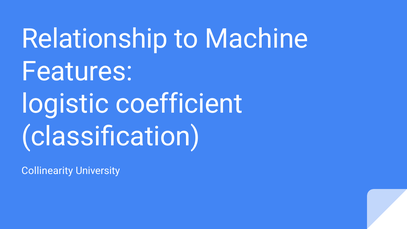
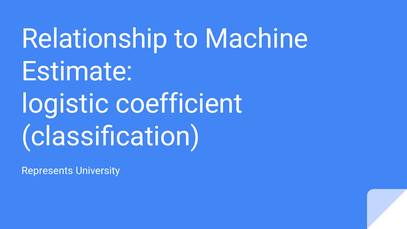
Features: Features -> Estimate (77, 71)
Collinearity: Collinearity -> Represents (47, 171)
